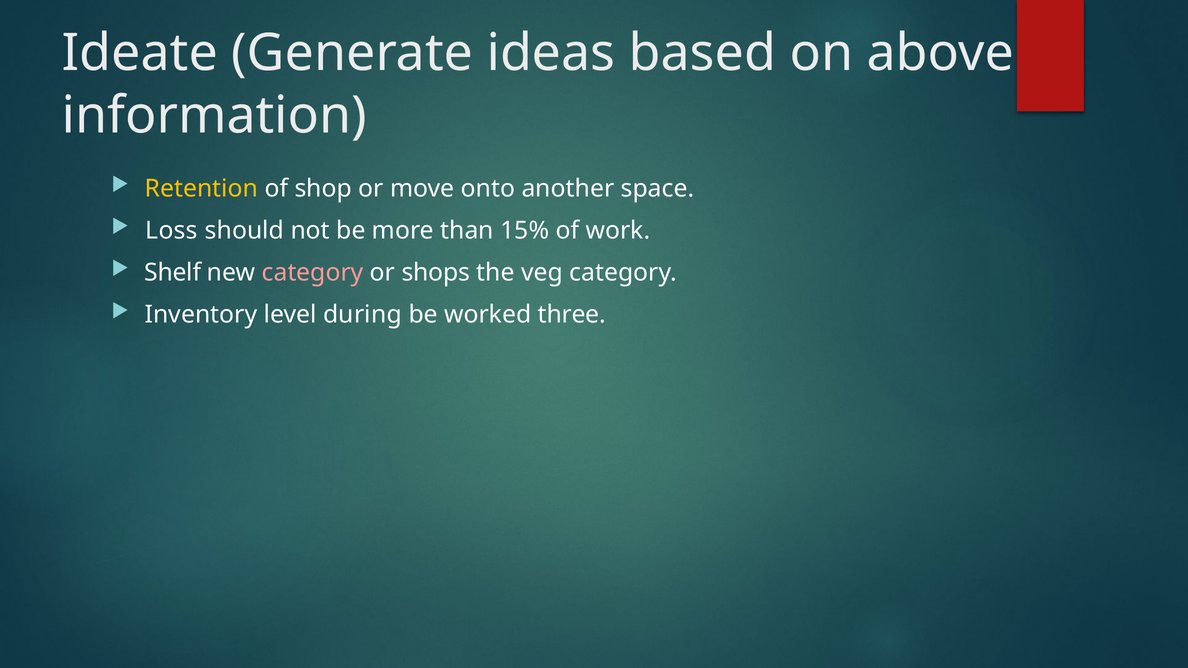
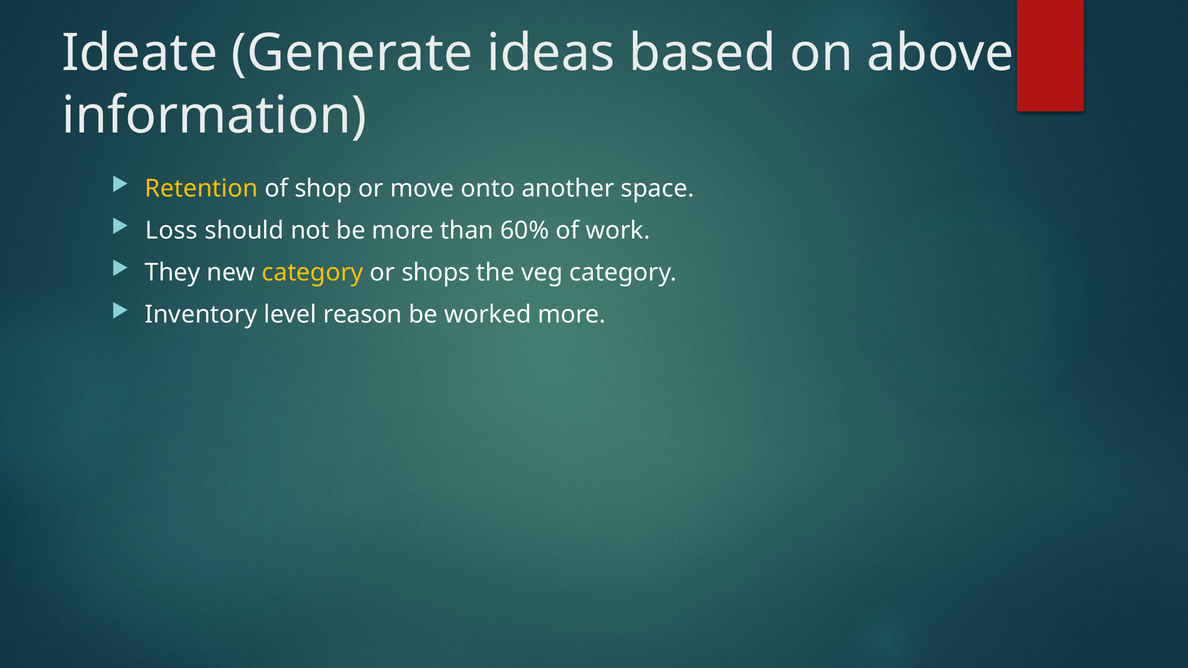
15%: 15% -> 60% (525, 231)
Shelf: Shelf -> They (173, 273)
category colour: pink -> yellow (313, 273)
during: during -> reason (363, 315)
worked three: three -> more (572, 315)
